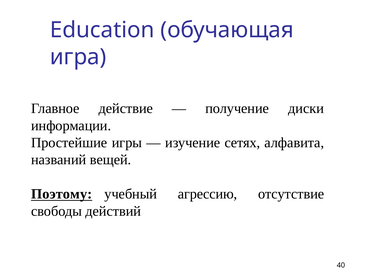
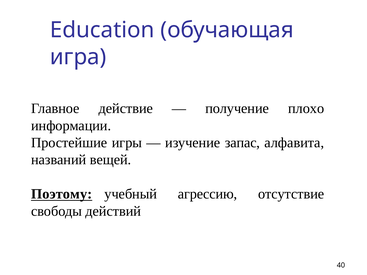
диски: диски -> плохо (306, 109)
сетях: сетях -> запас (242, 143)
